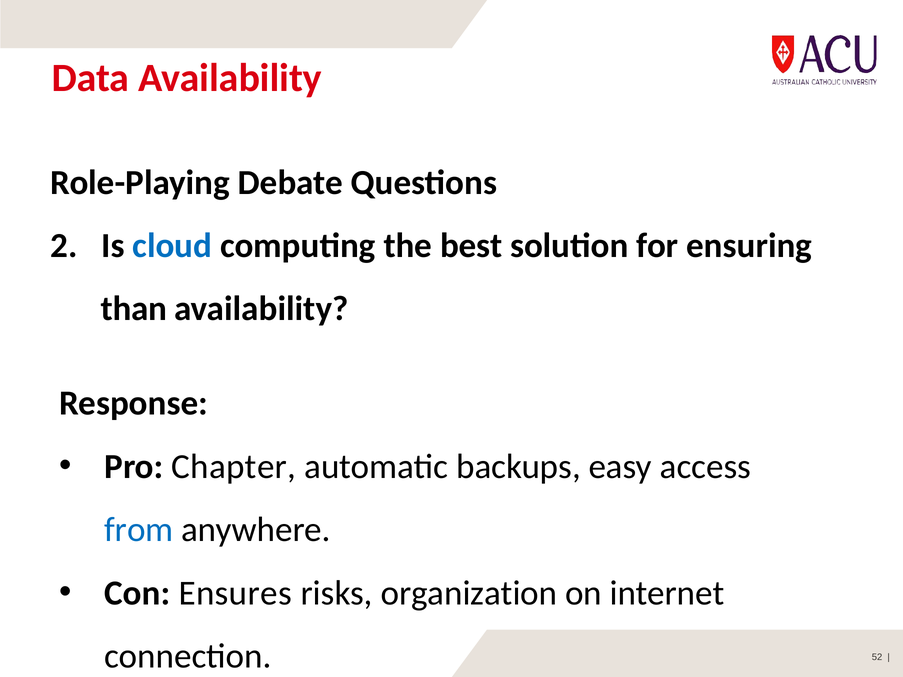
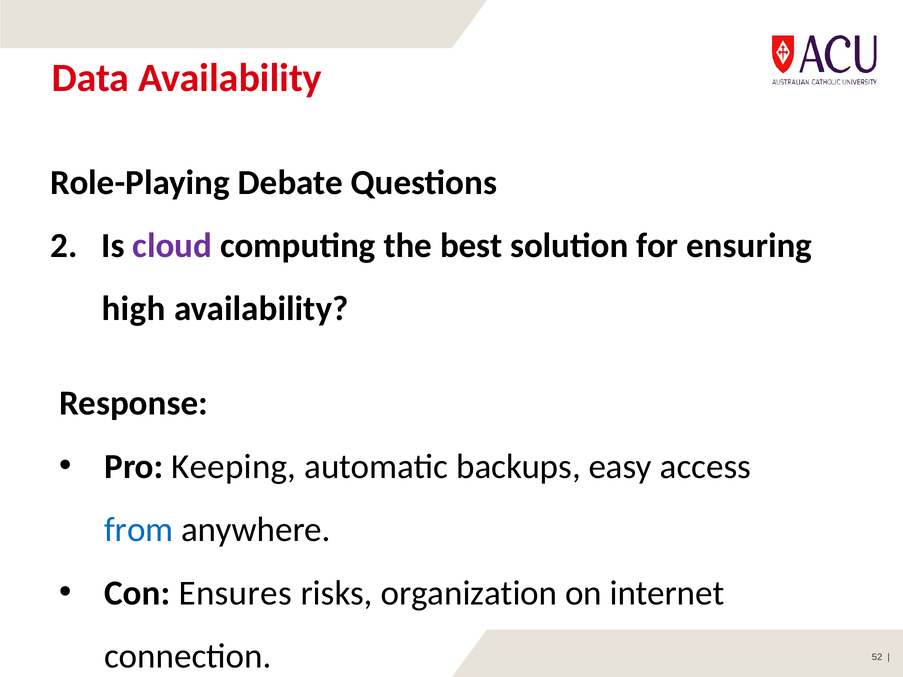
cloud colour: blue -> purple (172, 246)
than: than -> high (133, 309)
Chapter: Chapter -> Keeping (234, 467)
